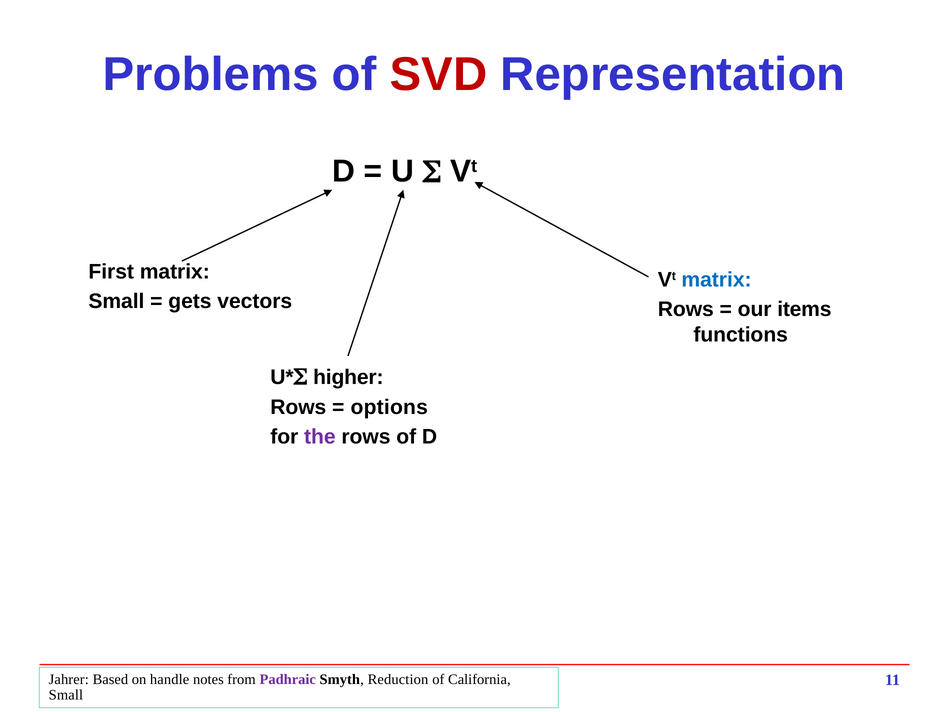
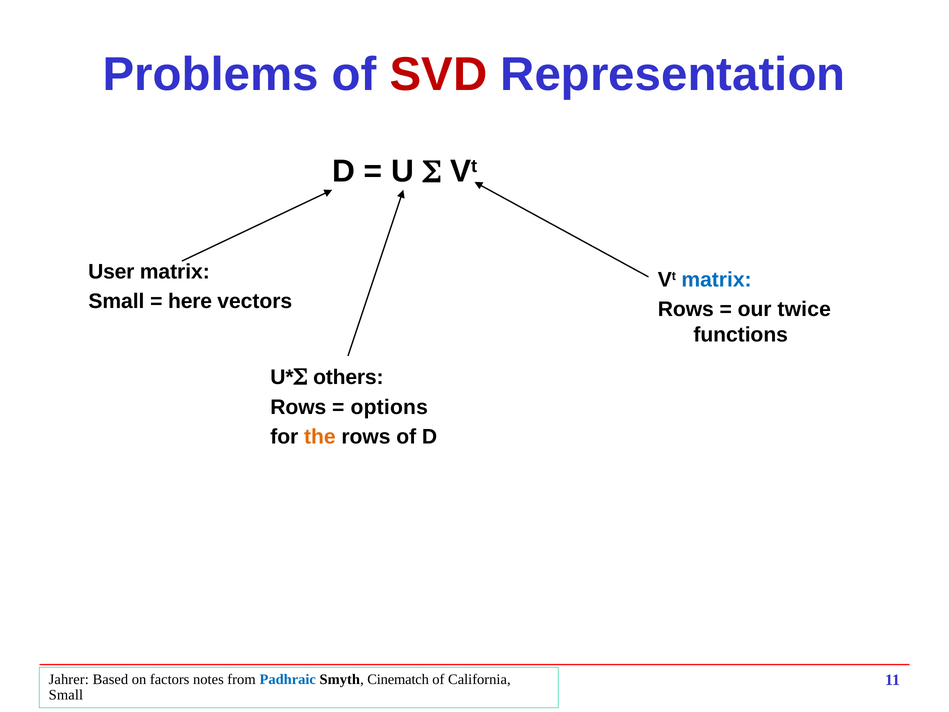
First: First -> User (111, 272)
gets: gets -> here (190, 301)
items: items -> twice (804, 309)
higher: higher -> others (348, 377)
the colour: purple -> orange (320, 437)
handle: handle -> factors (170, 679)
Padhraic colour: purple -> blue (288, 679)
Reduction: Reduction -> Cinematch (398, 679)
